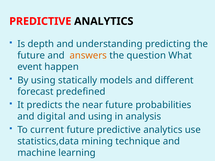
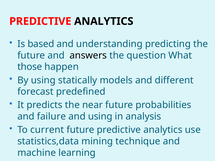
depth: depth -> based (41, 44)
answers colour: orange -> black (88, 55)
event: event -> those (30, 67)
digital: digital -> failure (51, 117)
